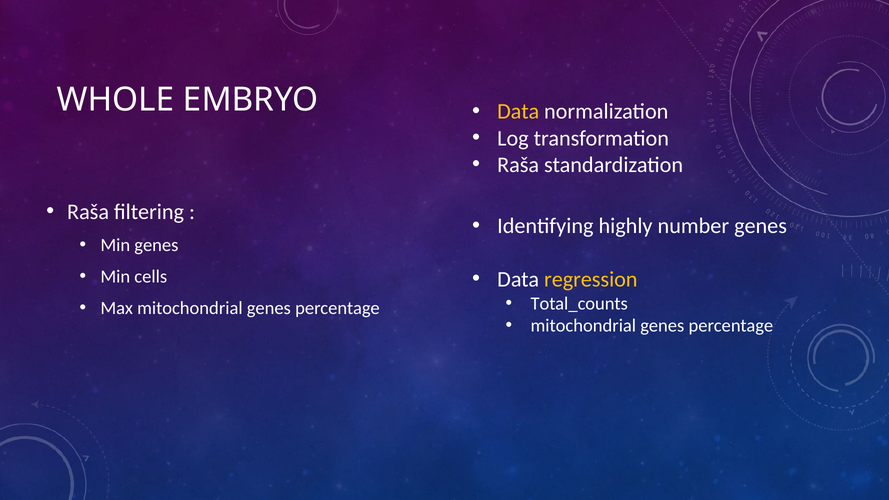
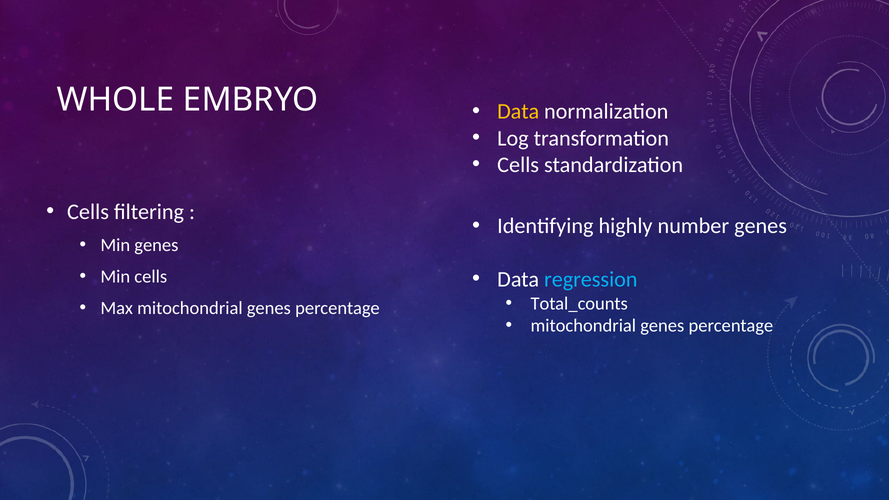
Raša: Raša -> Cells (518, 165)
Raša: Raša -> Cells (88, 212)
regression colour: yellow -> light blue (591, 279)
